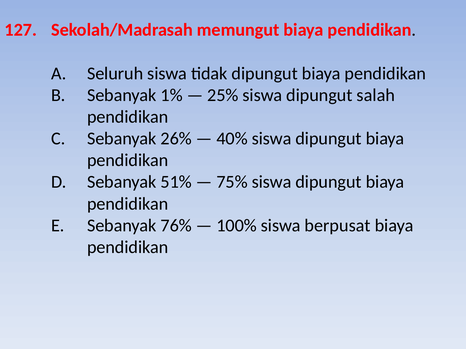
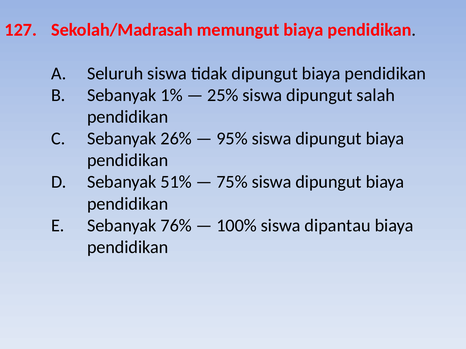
40%: 40% -> 95% (232, 139)
berpusat: berpusat -> dipantau (338, 226)
